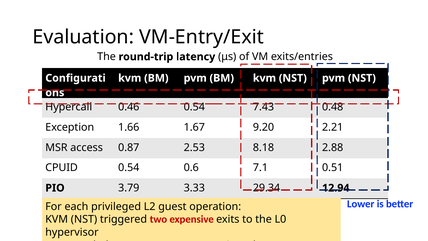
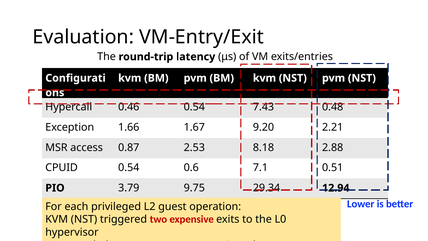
3.33: 3.33 -> 9.75 (194, 188)
